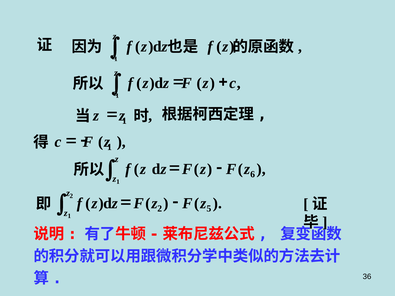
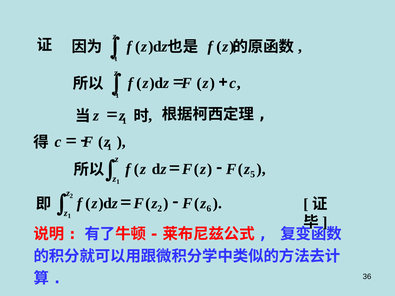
6: 6 -> 5 (253, 175)
5: 5 -> 6 (209, 209)
